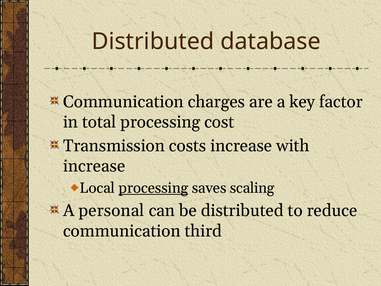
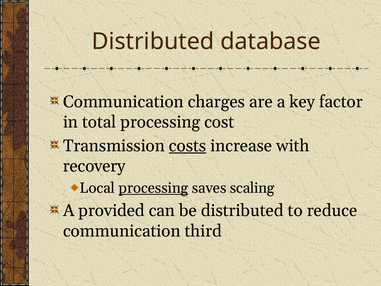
costs underline: none -> present (188, 146)
increase: increase -> recovery (94, 166)
personal: personal -> provided (112, 210)
